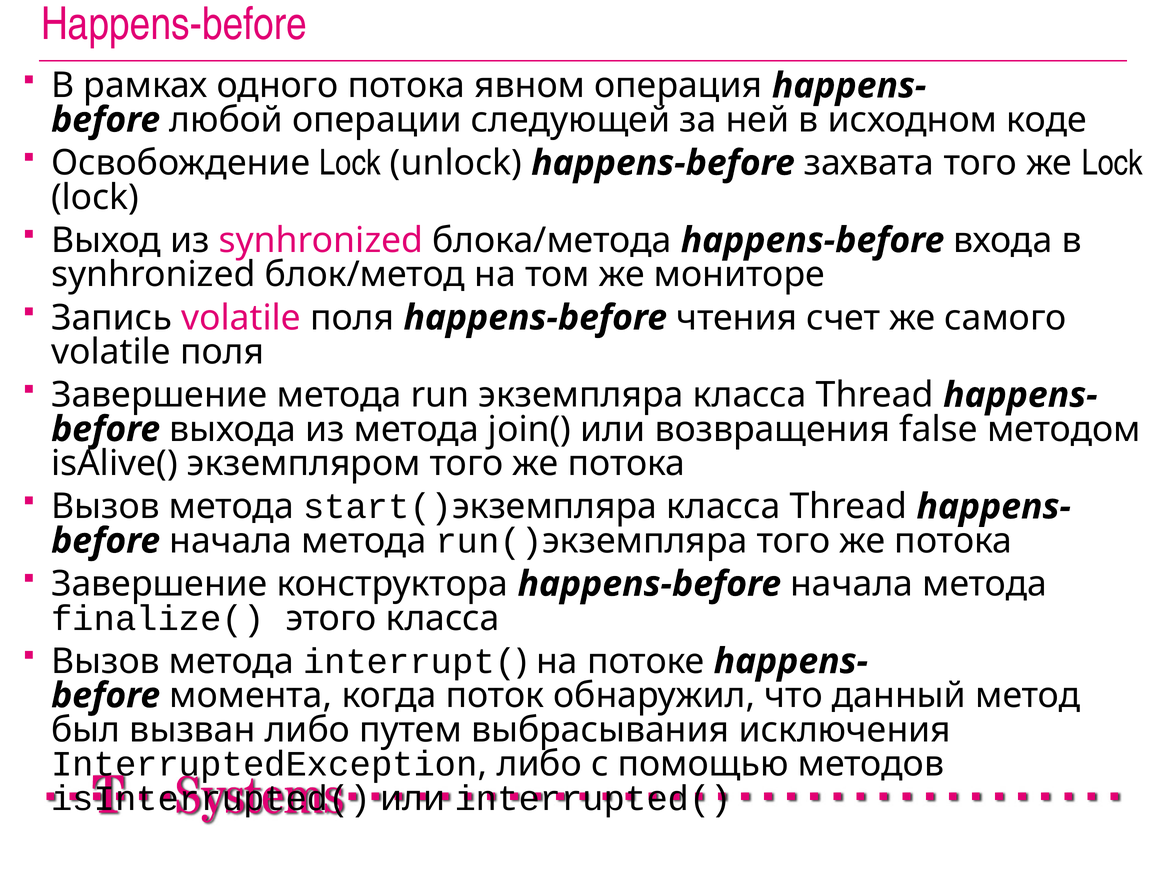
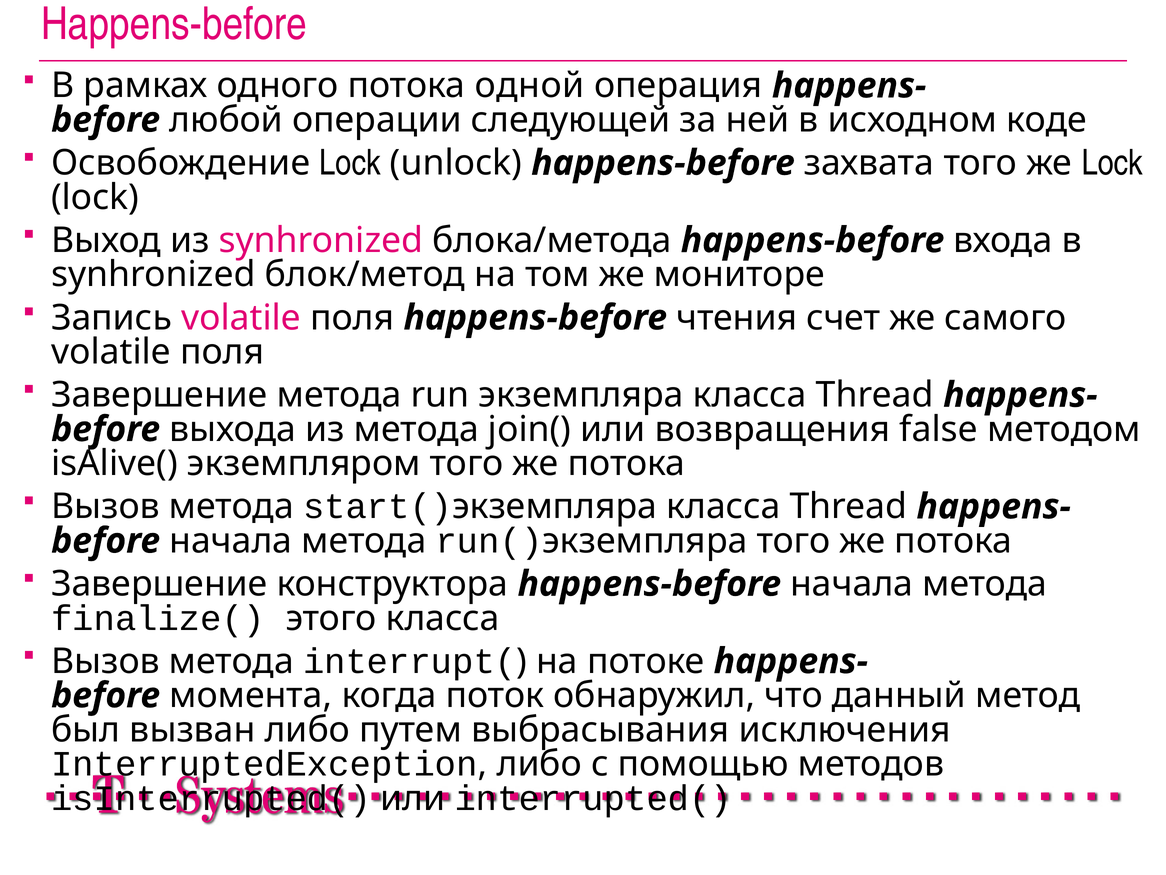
явном: явном -> одной (529, 86)
